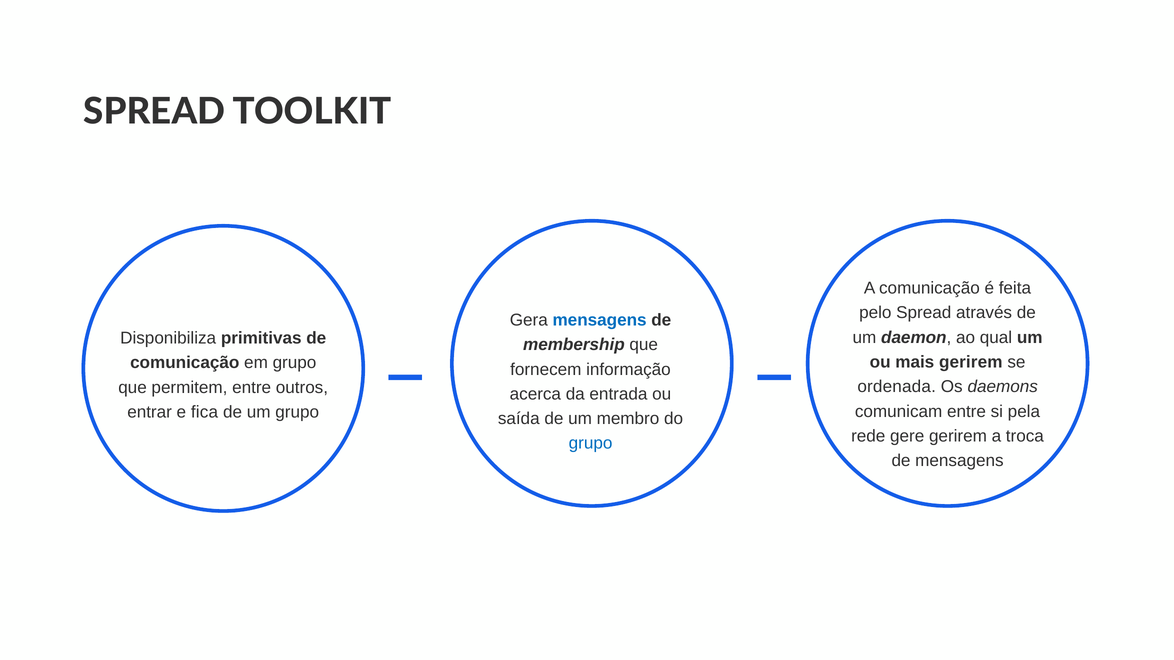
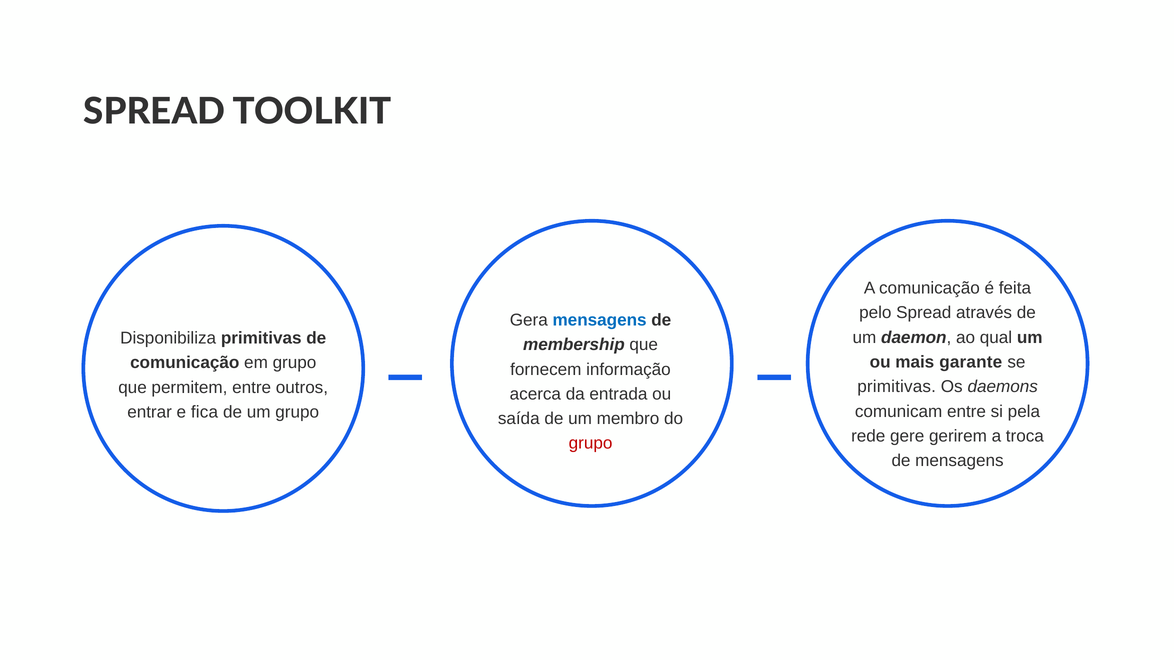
mais gerirem: gerirem -> garante (971, 362)
ordenada: ordenada -> primitivas (897, 387)
grupo colour: blue -> red (591, 444)
